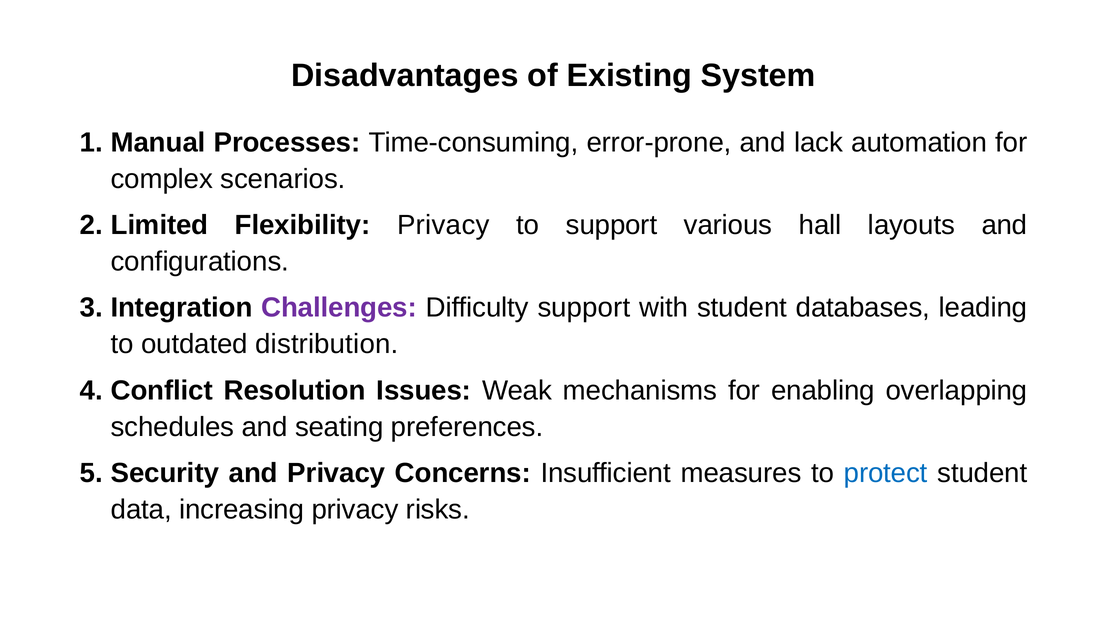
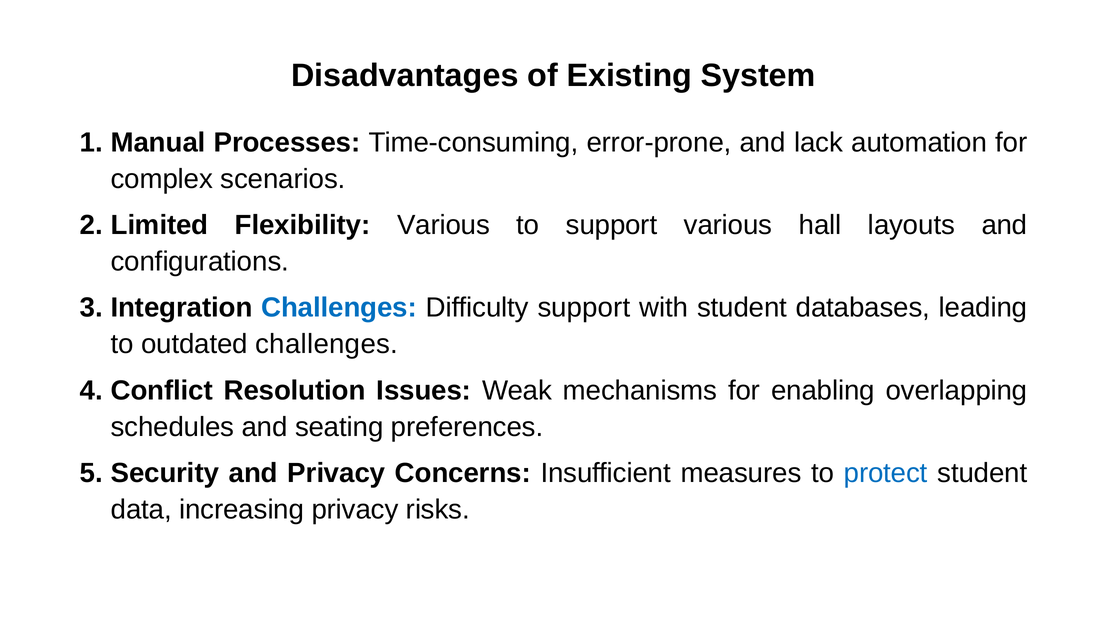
Flexibility Privacy: Privacy -> Various (444, 225)
Challenges colour: purple -> blue (339, 308)
outdated distribution: distribution -> challenges (327, 344)
